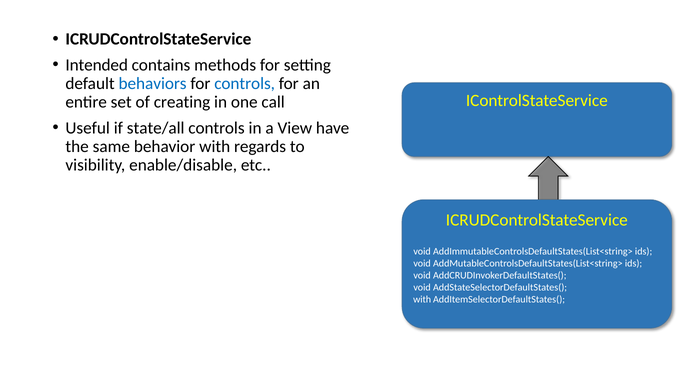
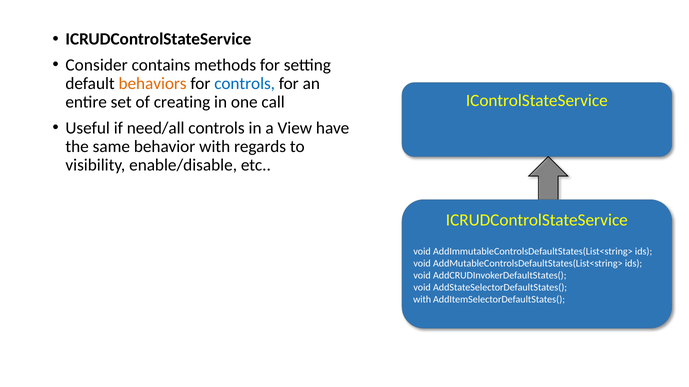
Intended: Intended -> Consider (97, 65)
behaviors colour: blue -> orange (153, 84)
state/all: state/all -> need/all (156, 128)
